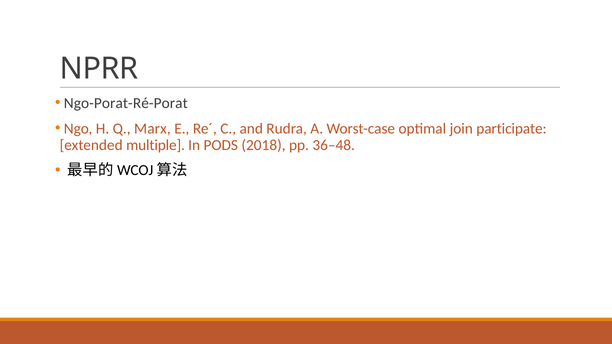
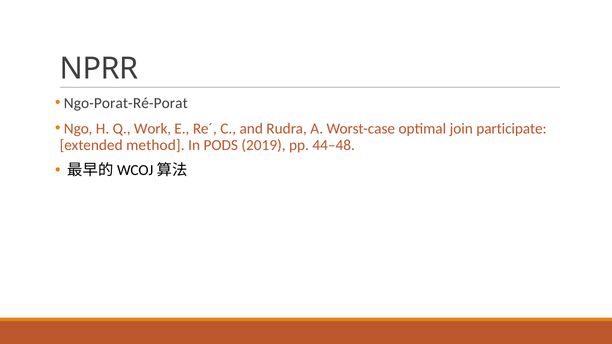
Marx: Marx -> Work (153, 129)
multiple: multiple -> method (155, 145)
2018: 2018 -> 2019 (264, 145)
36–48: 36–48 -> 44–48 (334, 145)
